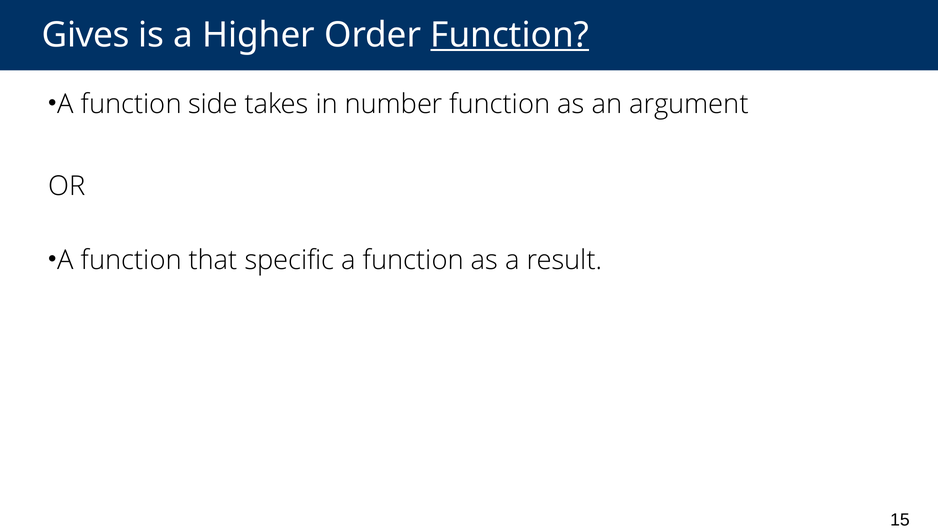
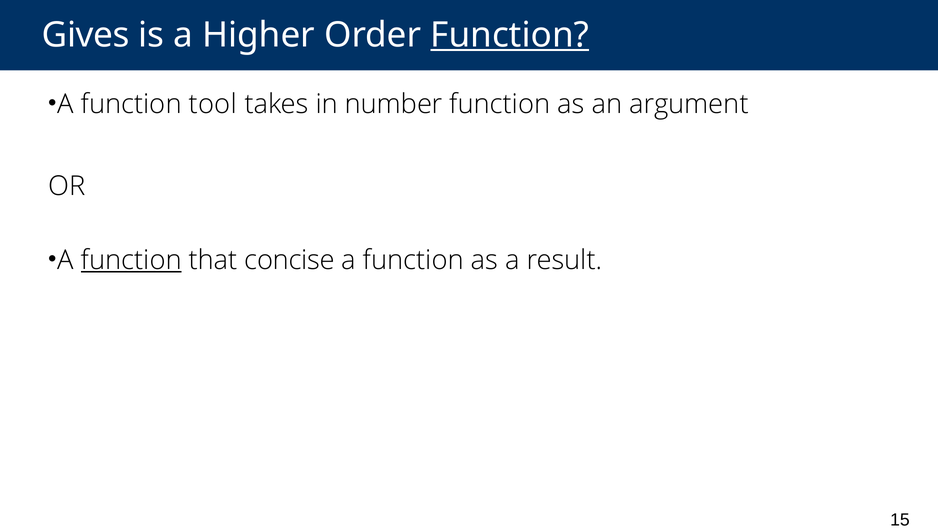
side: side -> tool (213, 104)
function underline: none -> present (131, 260)
specific: specific -> concise (290, 260)
